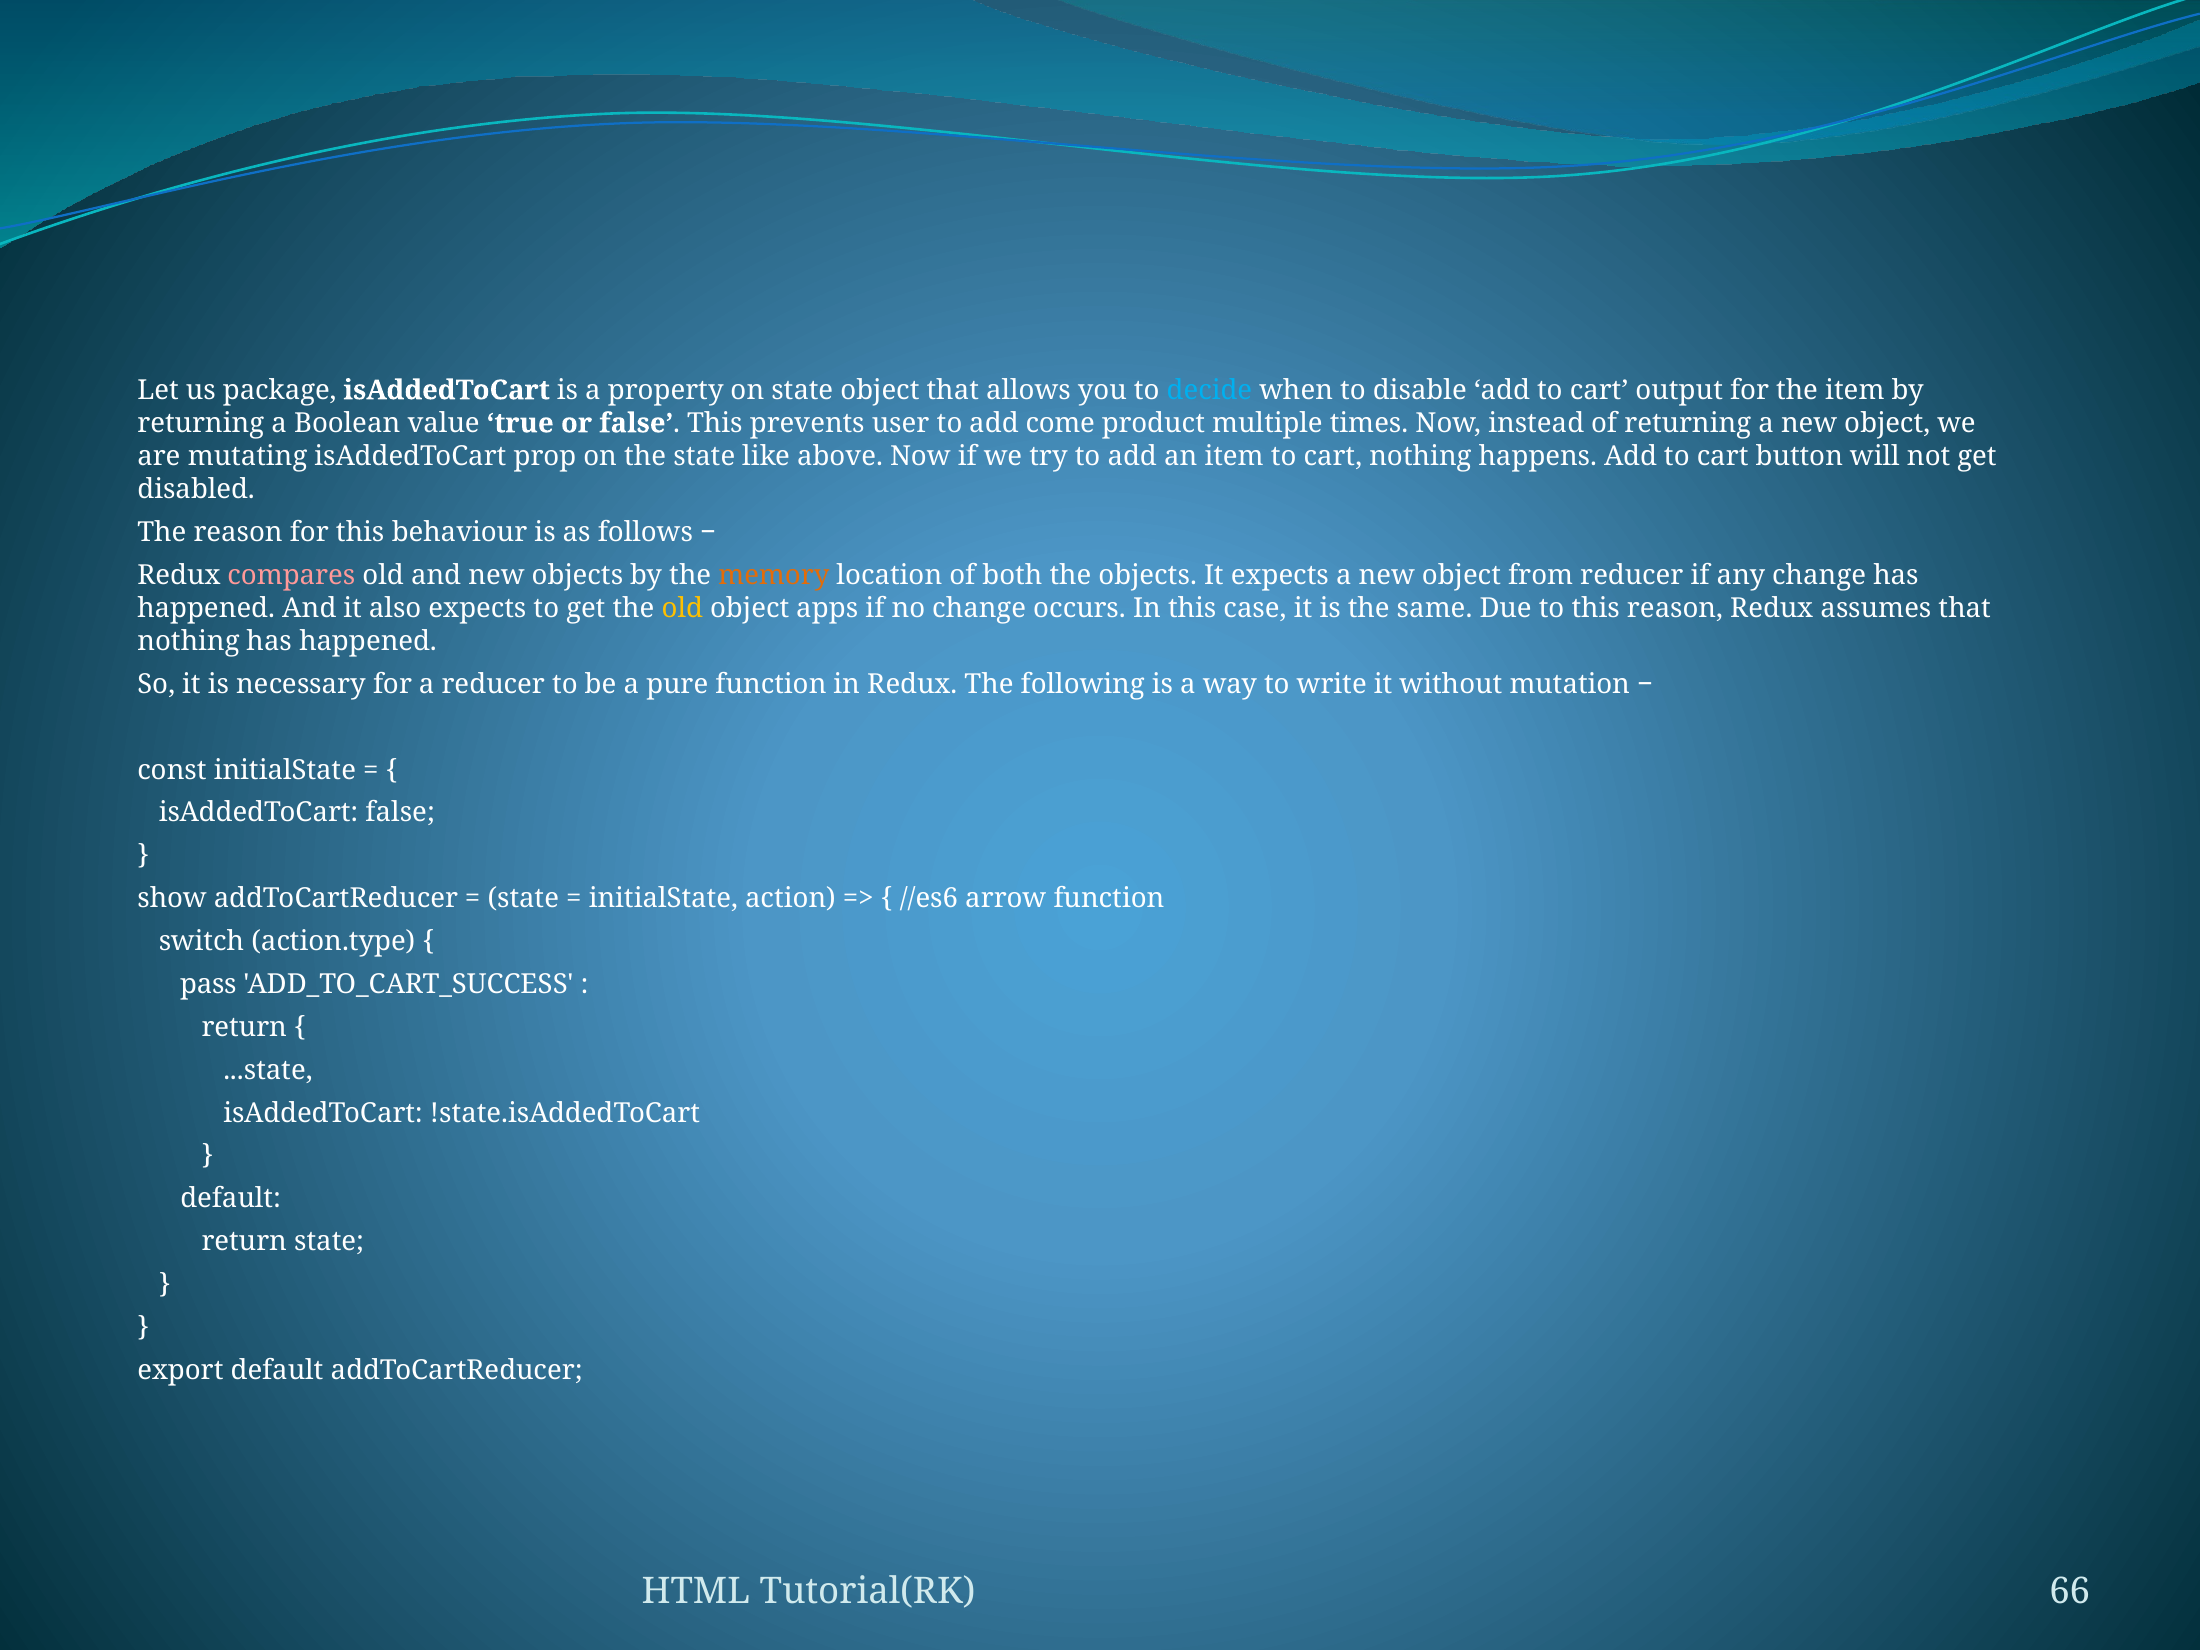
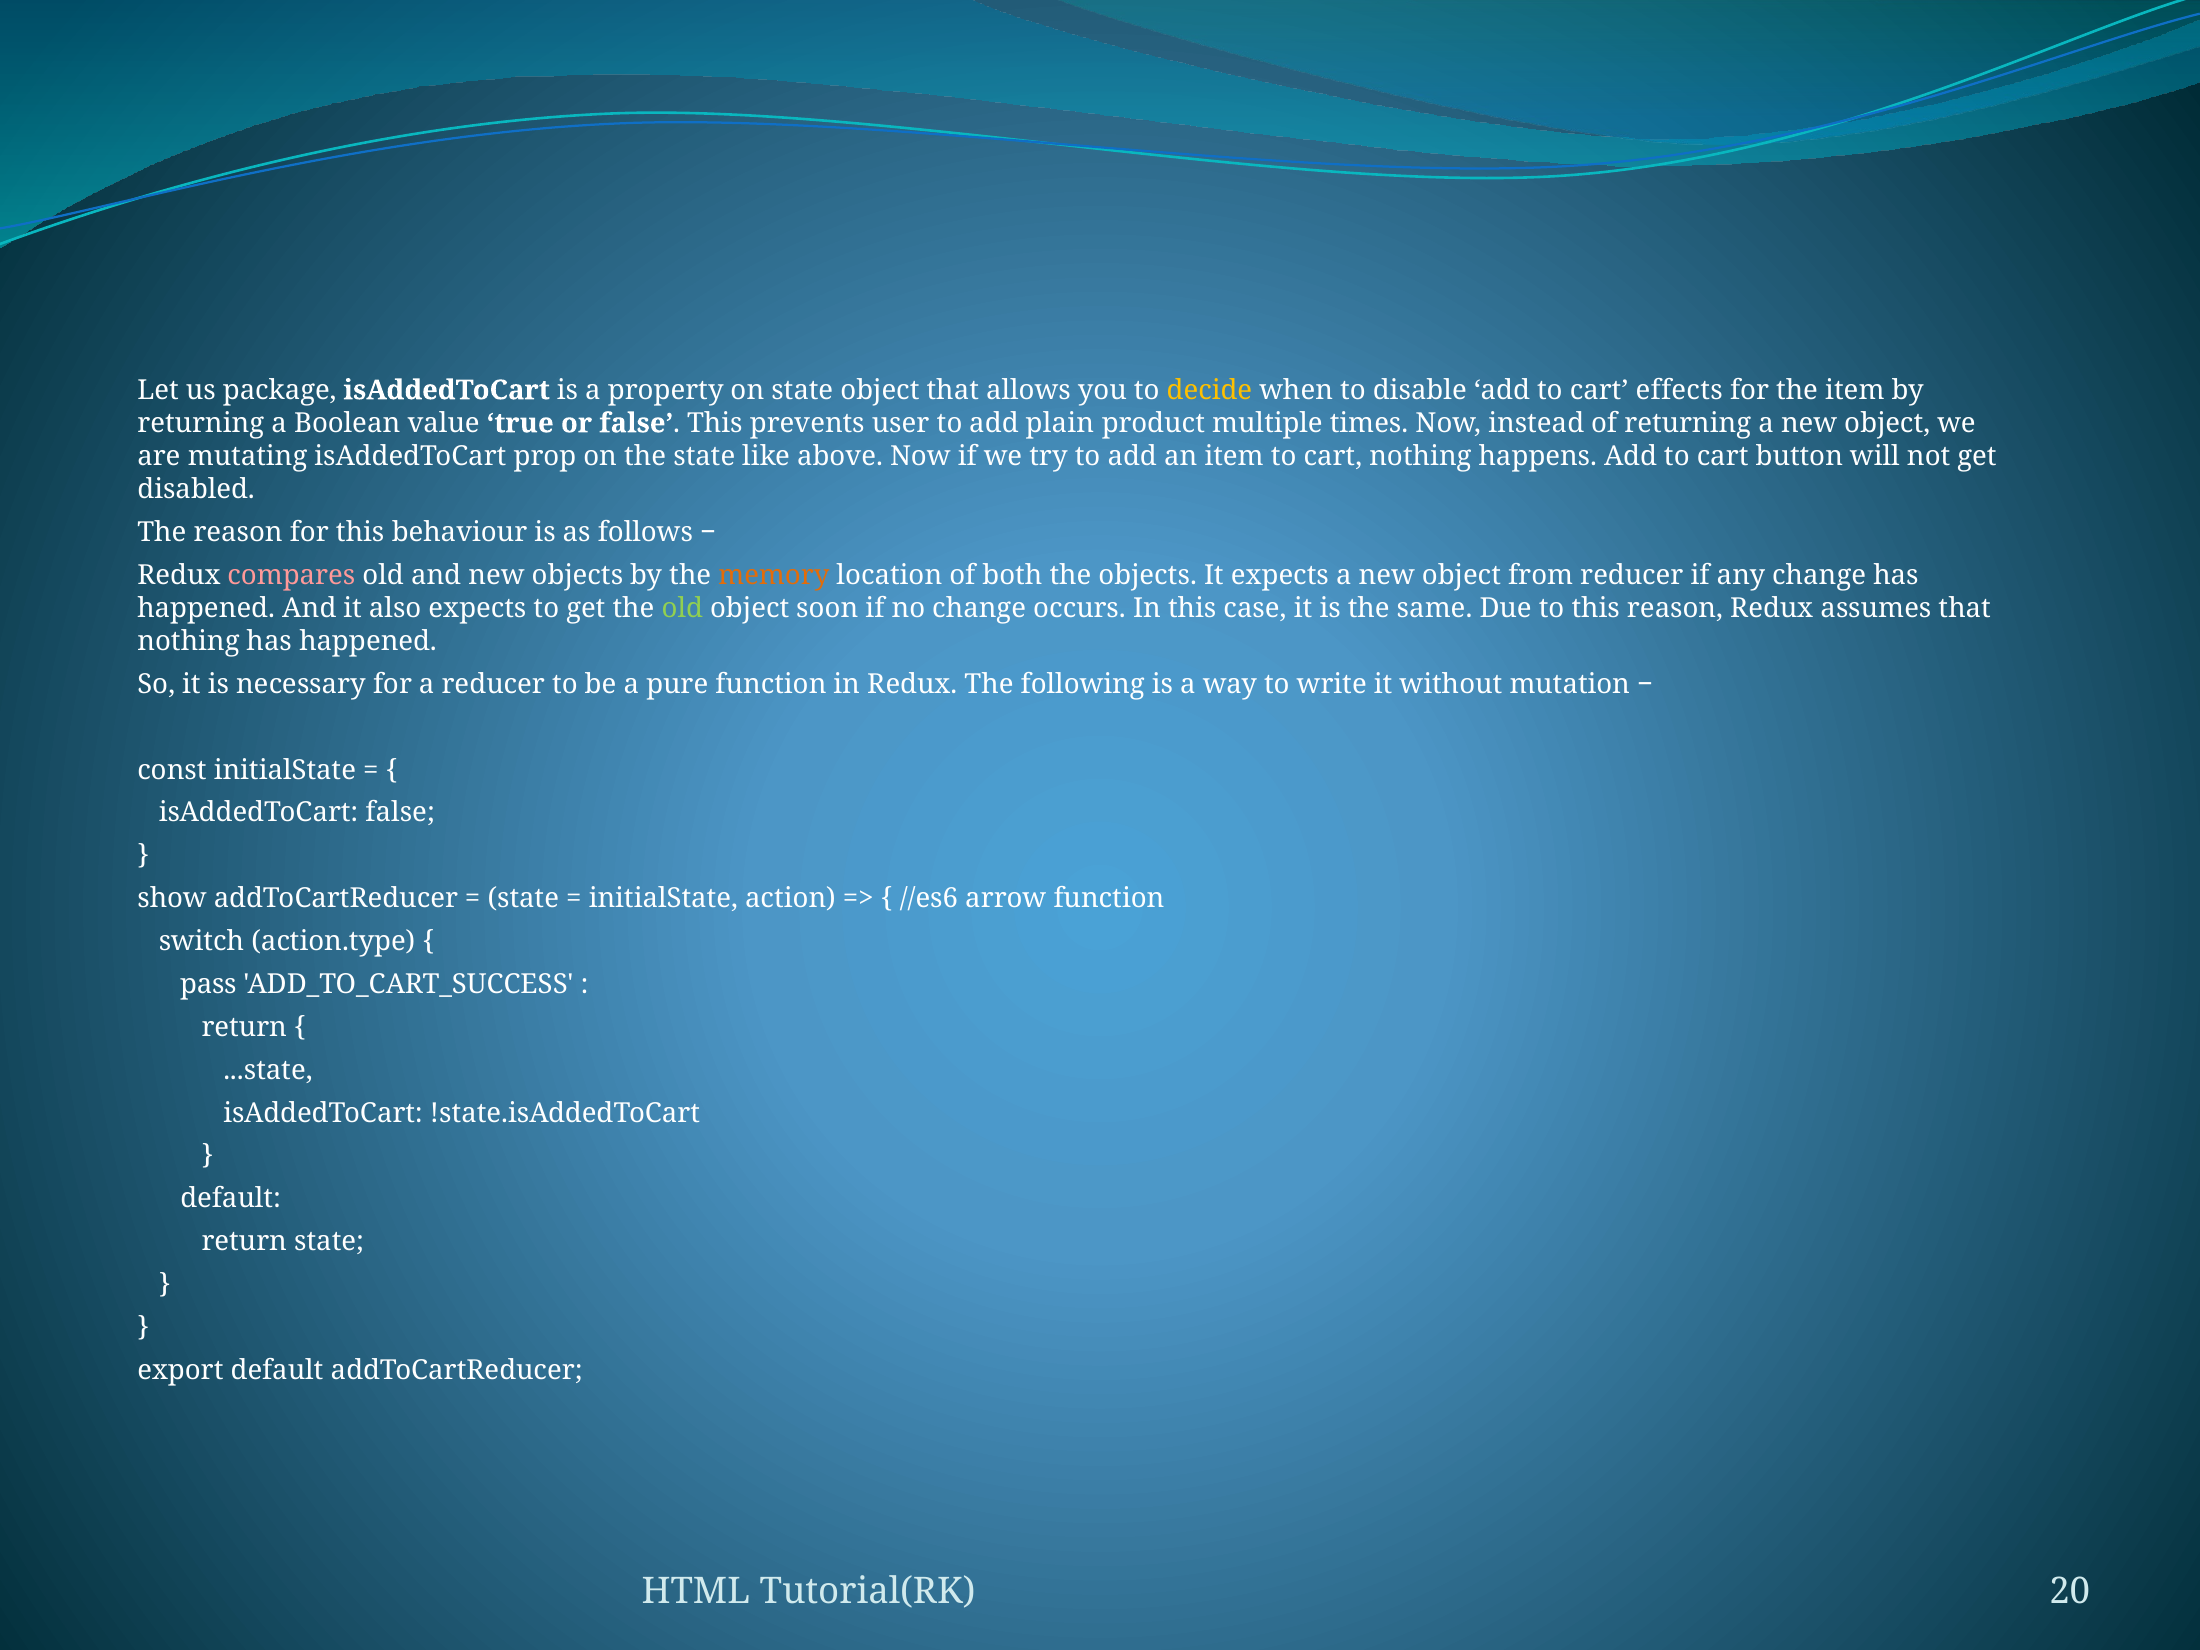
decide colour: light blue -> yellow (1209, 390)
output: output -> effects (1679, 390)
come: come -> plain (1060, 423)
old colour: yellow -> light green (682, 608)
apps: apps -> soon (827, 608)
66: 66 -> 20 (2070, 1592)
